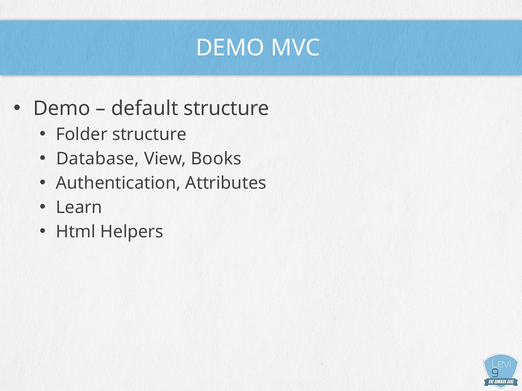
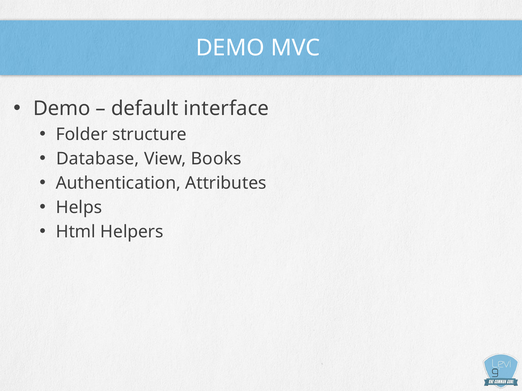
default structure: structure -> interface (226, 109)
Learn: Learn -> Helps (79, 208)
